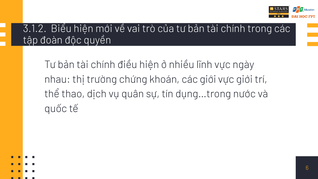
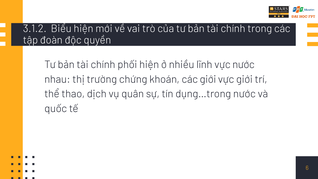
điều: điều -> phối (127, 65)
vực ngày: ngày -> nước (243, 65)
